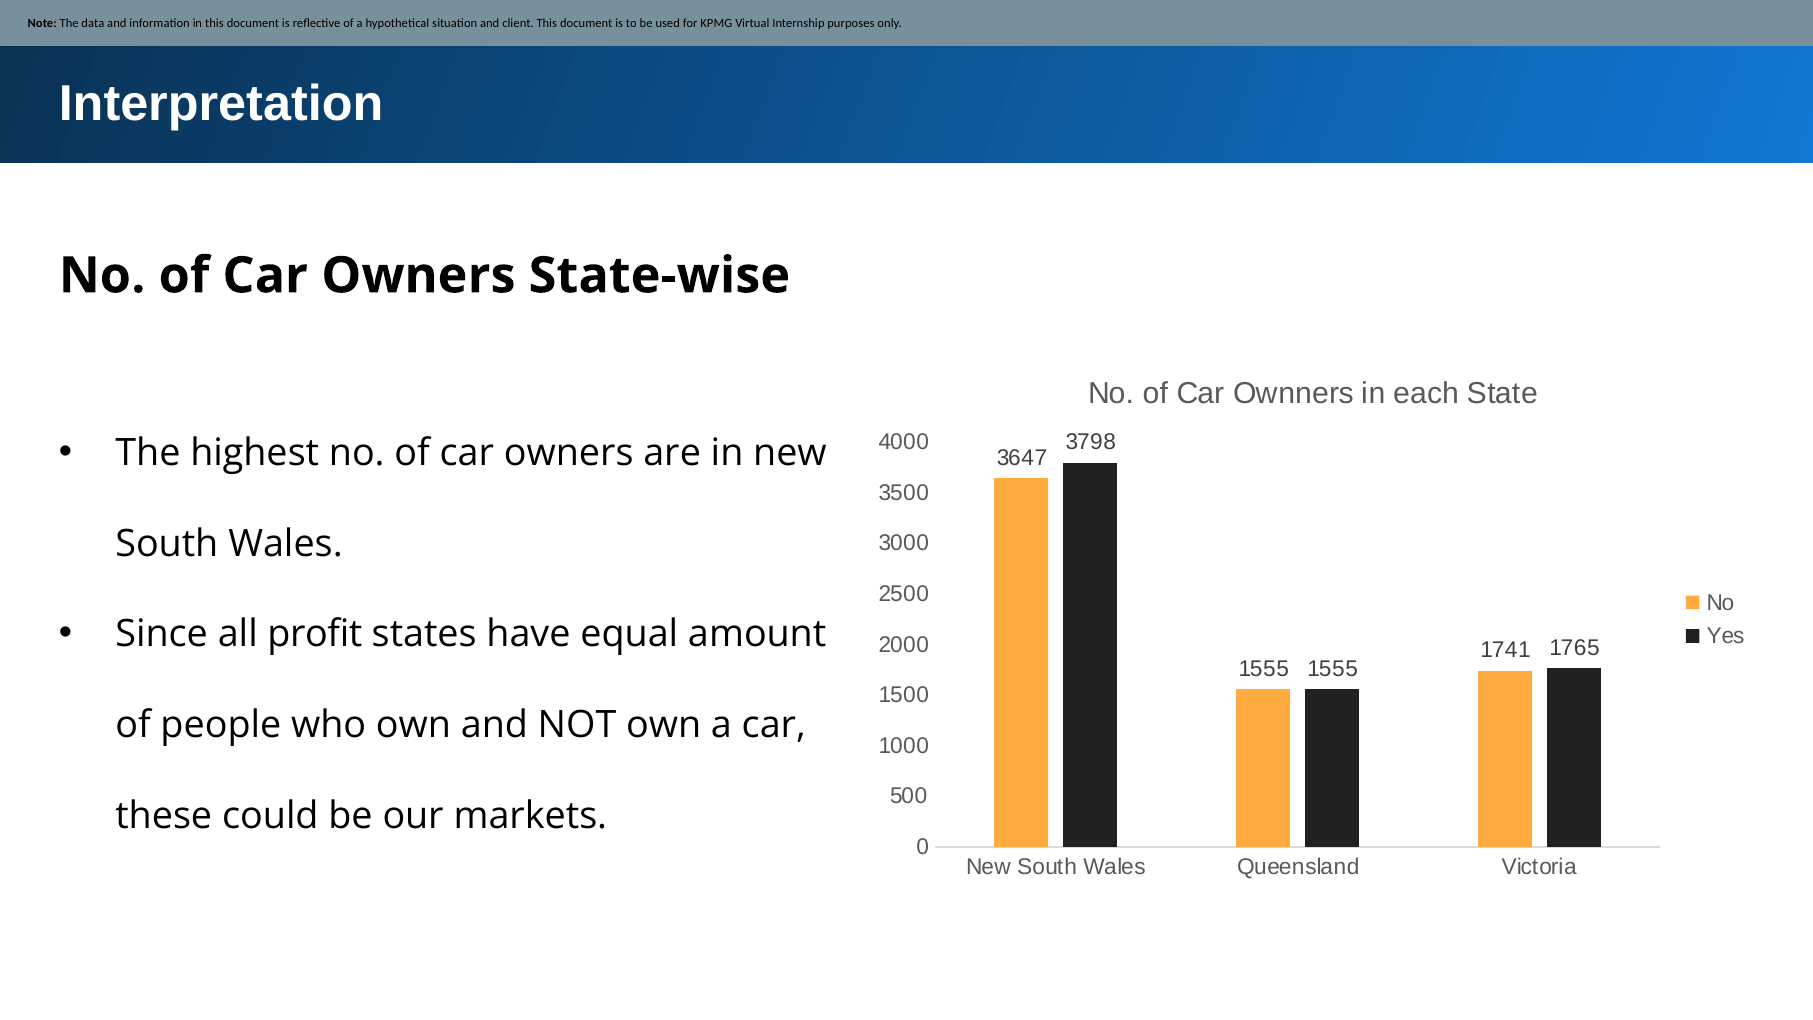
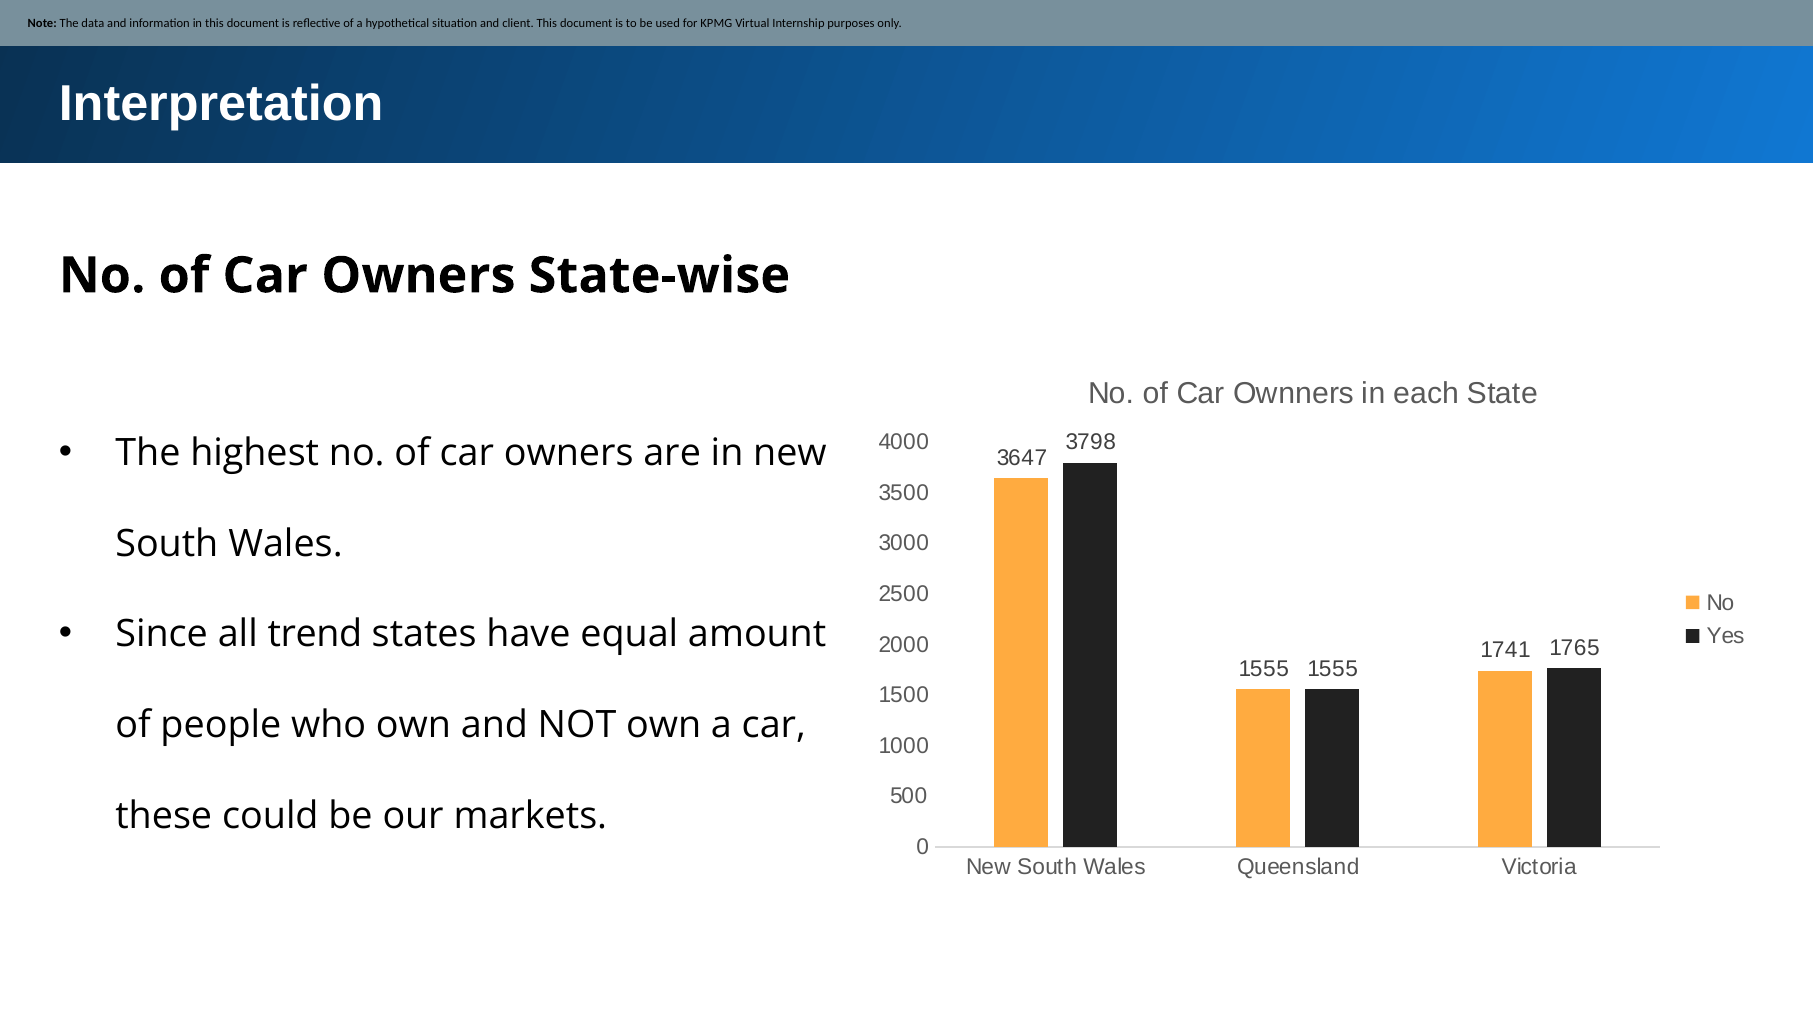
profit: profit -> trend (315, 634)
